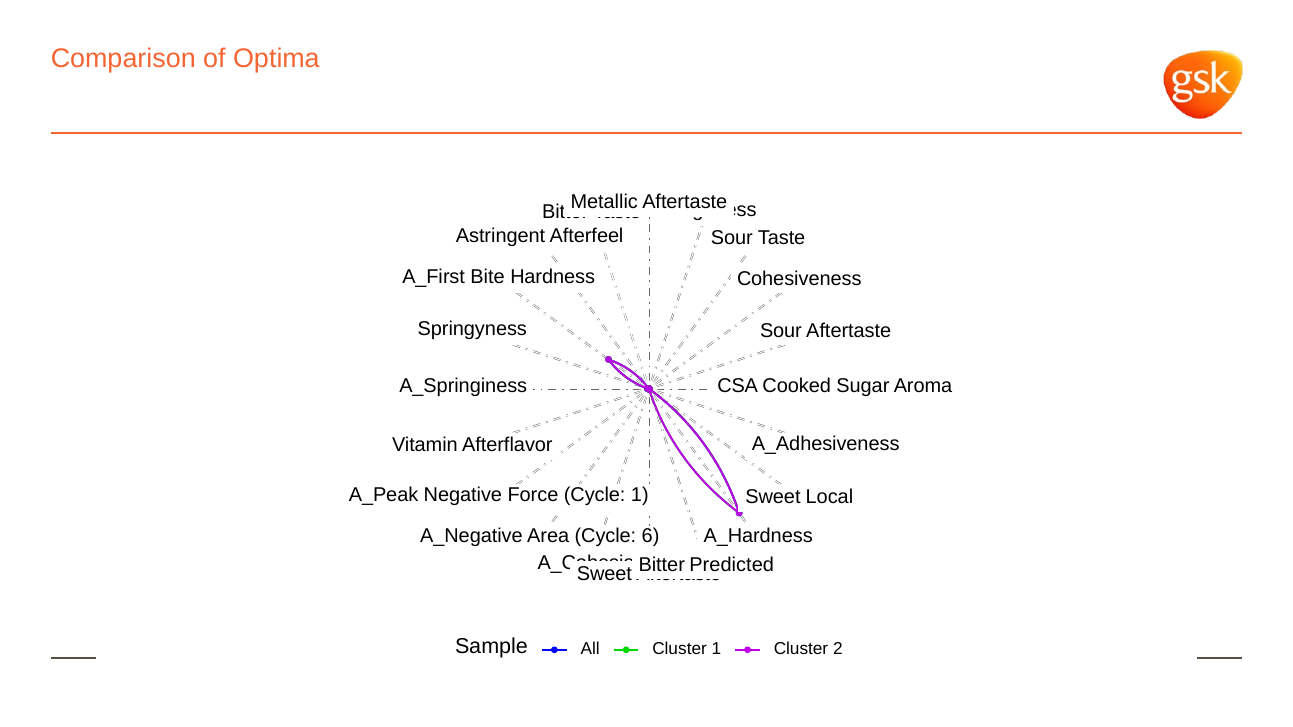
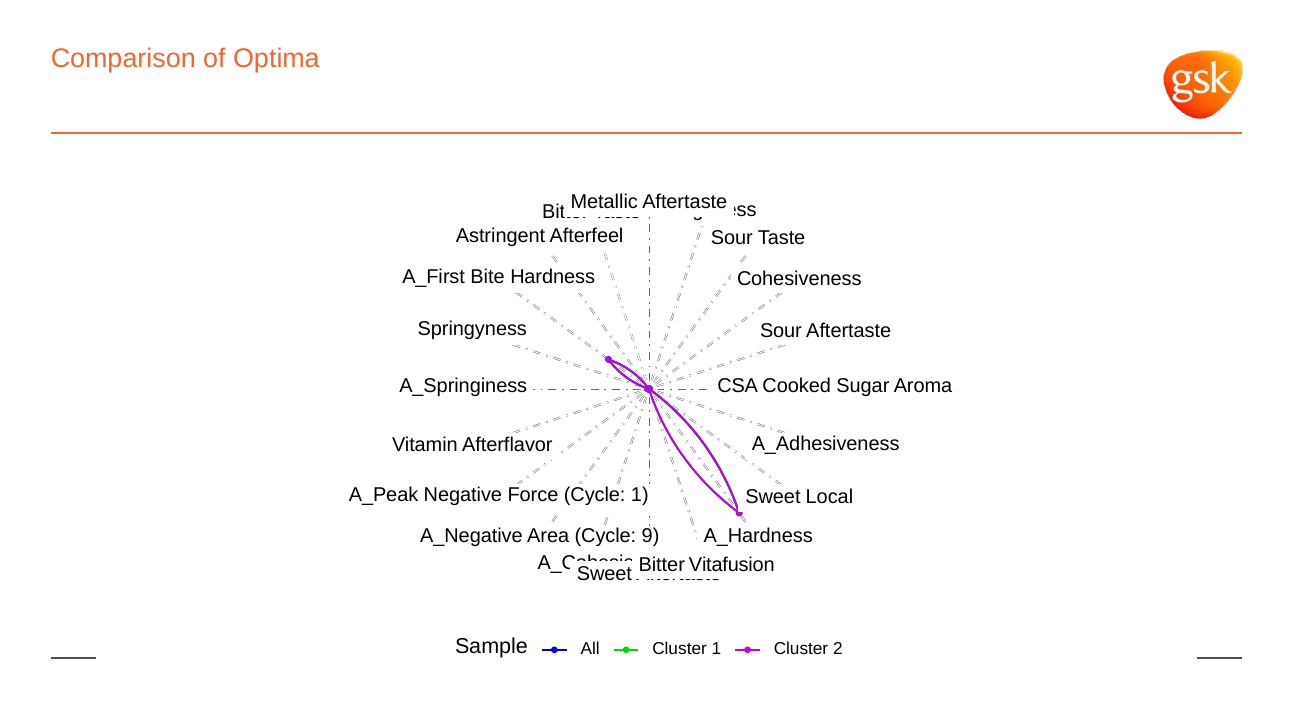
6: 6 -> 9 (651, 536)
Predicted: Predicted -> Vitafusion (732, 565)
